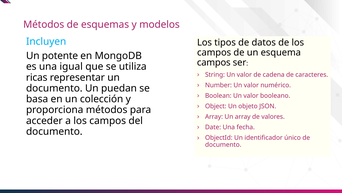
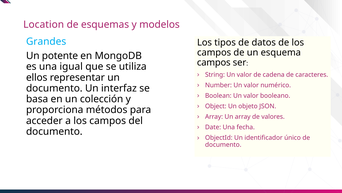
Métodos: Métodos -> Location (44, 25)
Incluyen: Incluyen -> Grandes (46, 41)
ricas: ricas -> ellos (37, 77)
puedan: puedan -> interfaz (119, 88)
